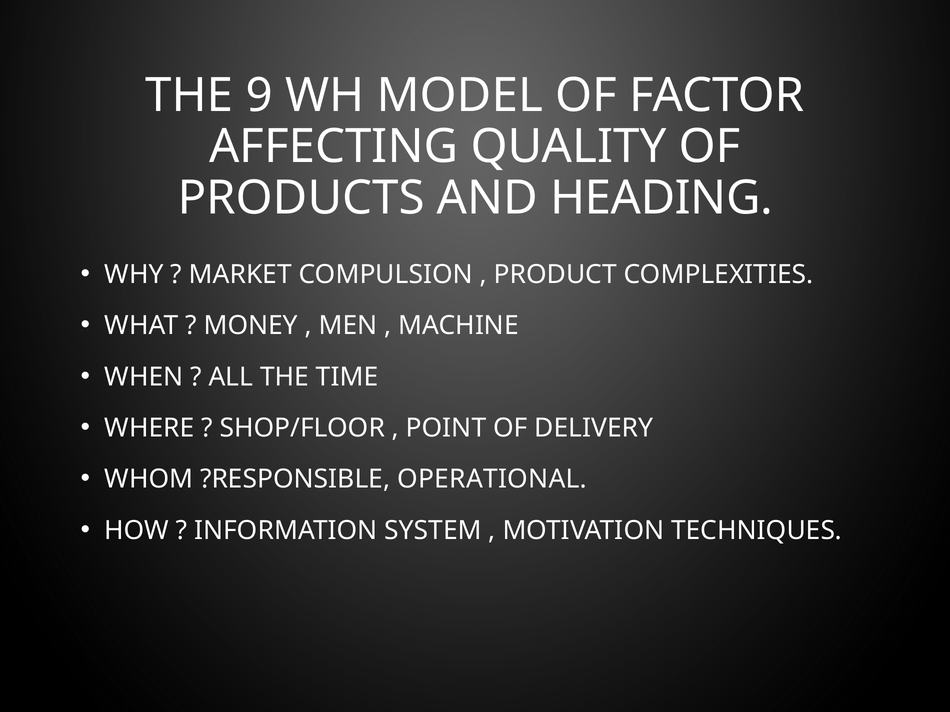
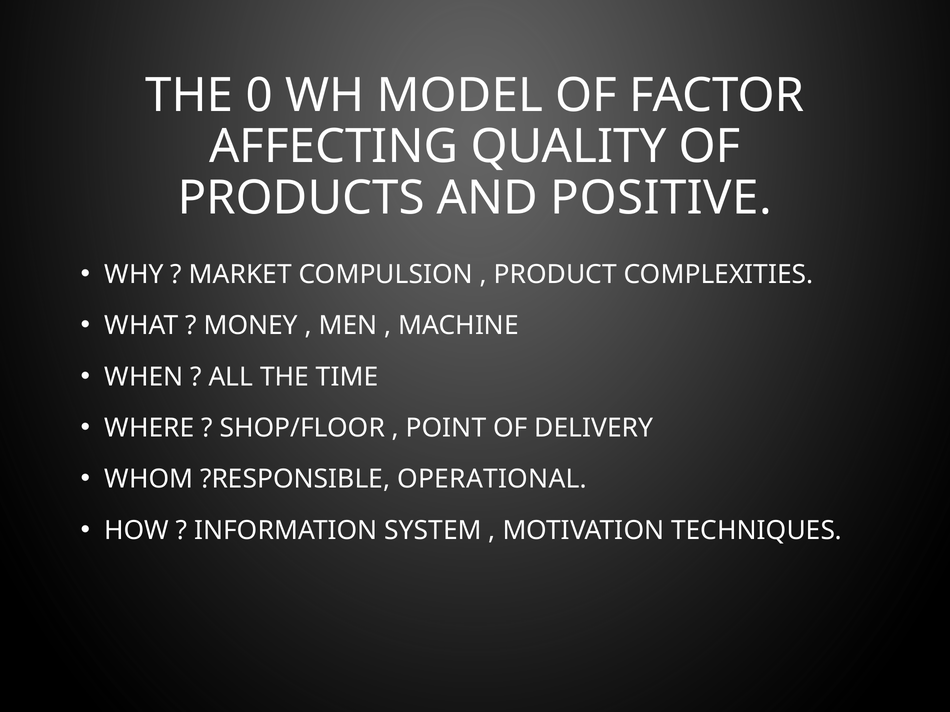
9: 9 -> 0 (259, 96)
HEADING: HEADING -> POSITIVE (661, 198)
